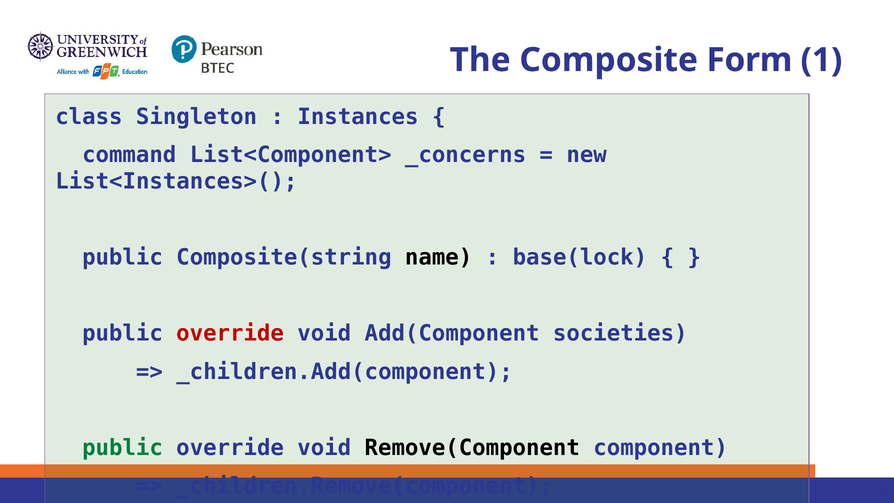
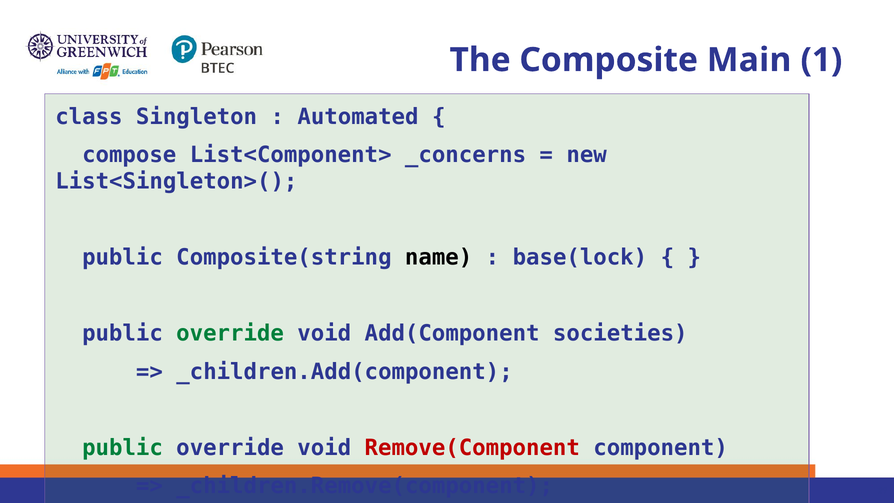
Form: Form -> Main (749, 60)
Instances: Instances -> Automated (358, 117)
command: command -> compose (129, 155)
List<Instances>(: List<Instances>( -> List<Singleton>( (176, 181)
override colour: red -> green (230, 334)
Remove(Component colour: black -> red (472, 448)
